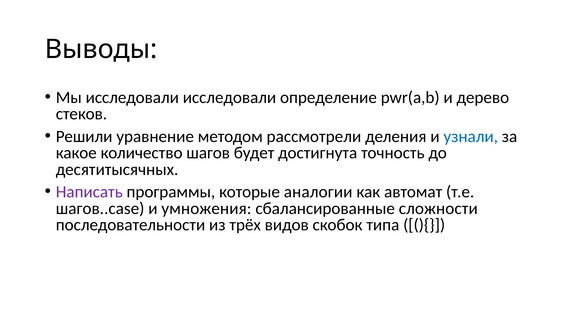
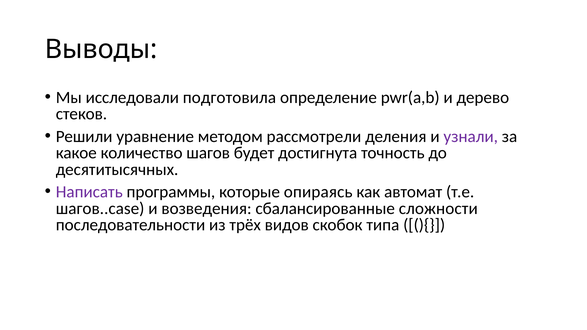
исследовали исследовали: исследовали -> подготовила (229, 98)
узнали colour: blue -> purple (471, 137)
аналогии: аналогии -> опираясь (318, 192)
умножения: умножения -> возведения (207, 209)
